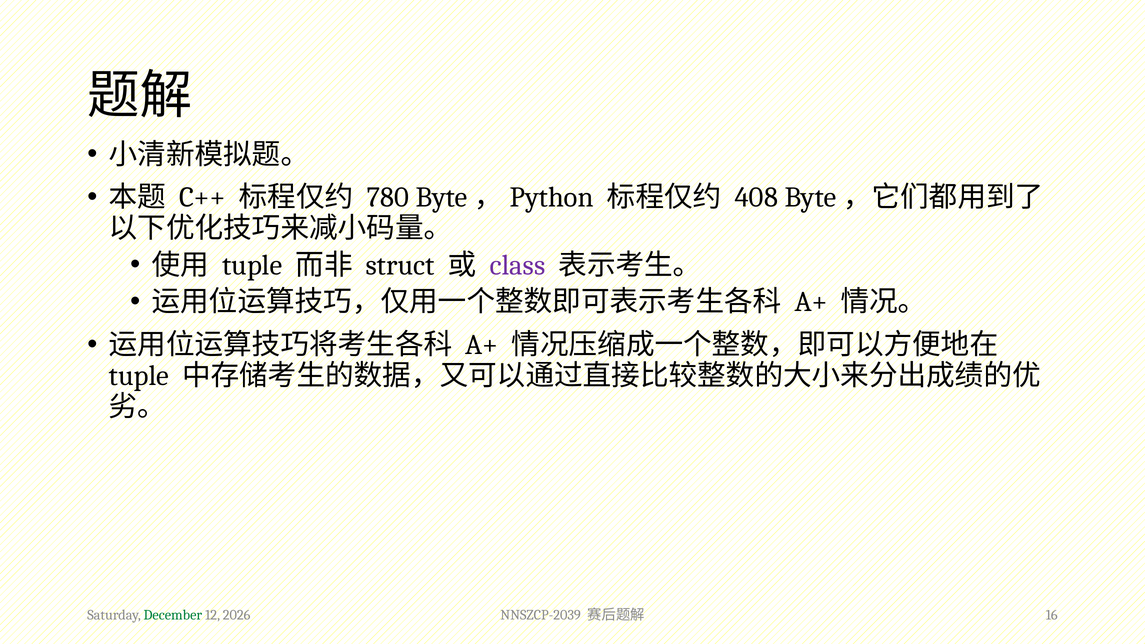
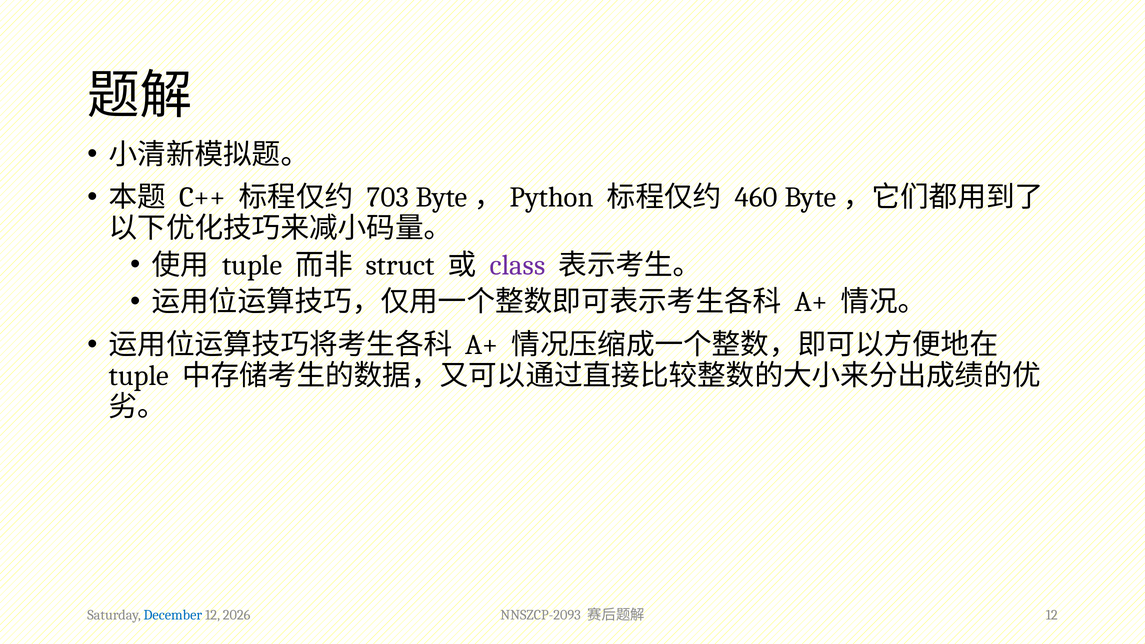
780: 780 -> 703 (388, 197)
408: 408 -> 460 (756, 197)
December colour: green -> blue (173, 615)
NNSZCP-2039: NNSZCP-2039 -> NNSZCP-2093 (541, 615)
16: 16 -> 12 (1052, 615)
